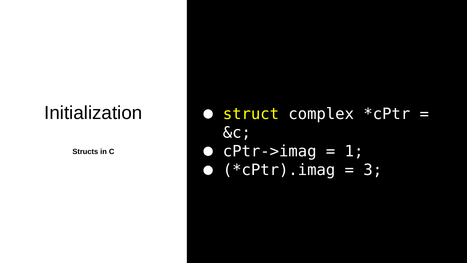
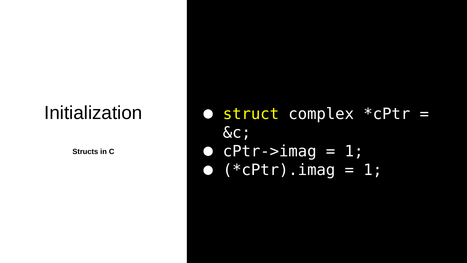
3: 3 -> 1 (373, 170)
